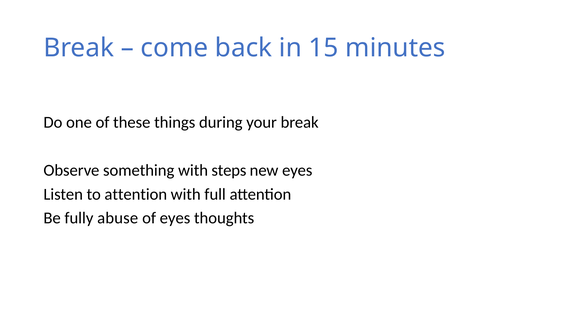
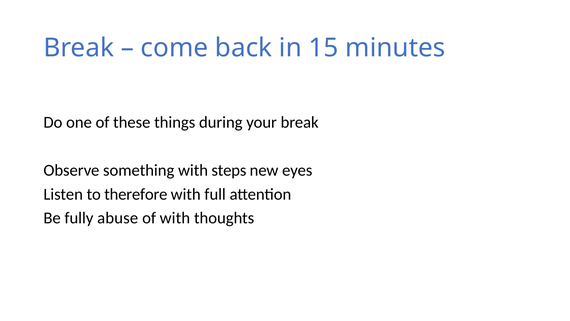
to attention: attention -> therefore (136, 194)
of eyes: eyes -> with (175, 218)
